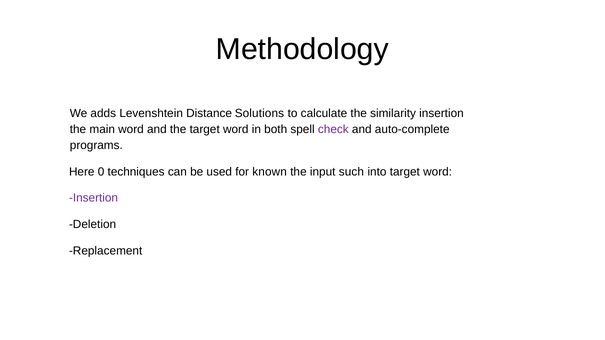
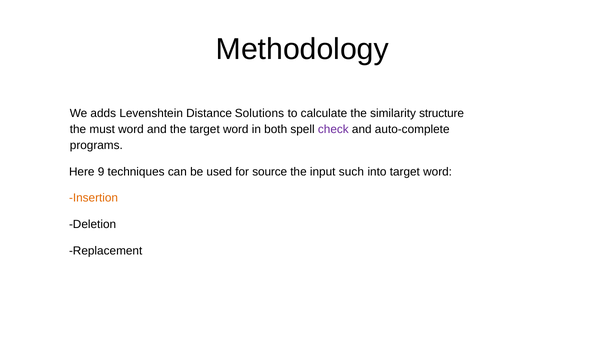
similarity insertion: insertion -> structure (442, 113)
main: main -> must (102, 129)
0: 0 -> 9 (101, 172)
known: known -> source (270, 172)
Insertion colour: purple -> orange (94, 198)
